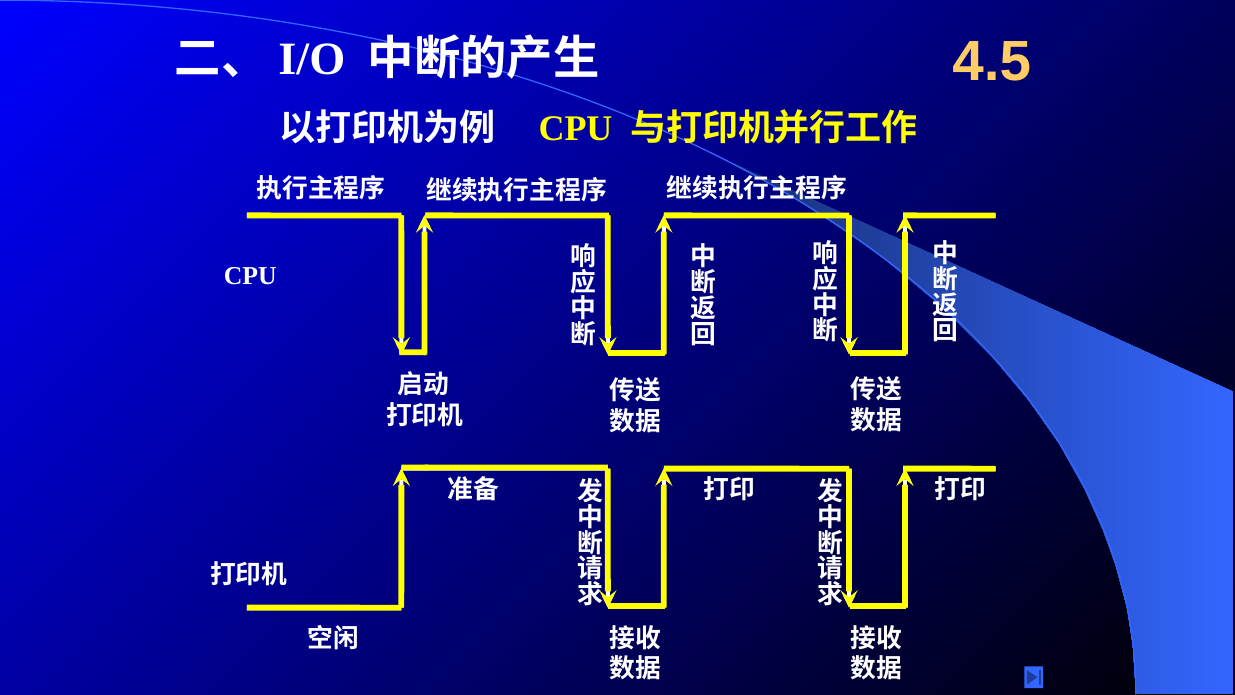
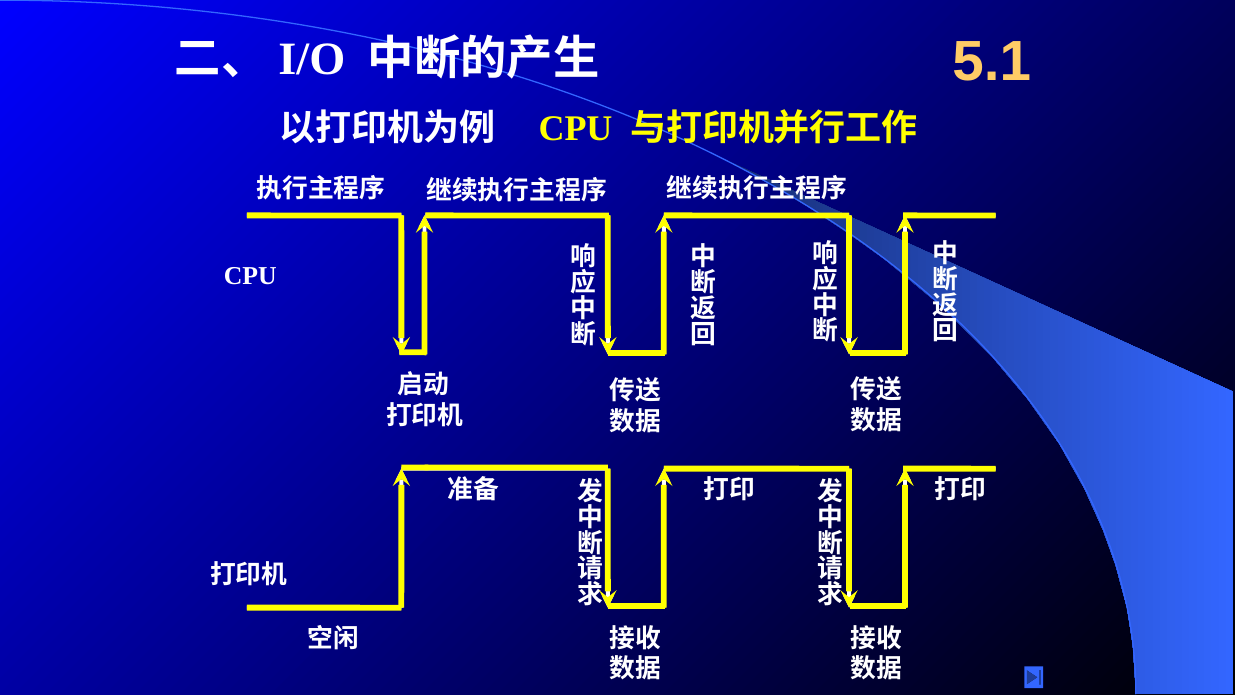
4.5: 4.5 -> 5.1 (992, 62)
